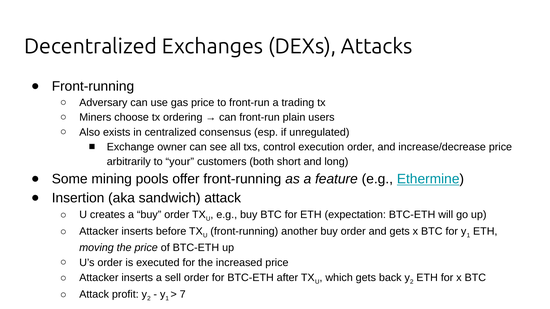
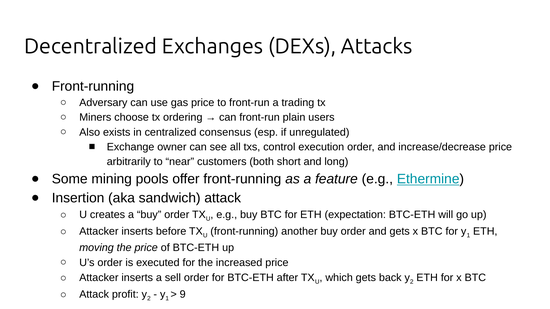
your: your -> near (180, 162)
7: 7 -> 9 (183, 295)
